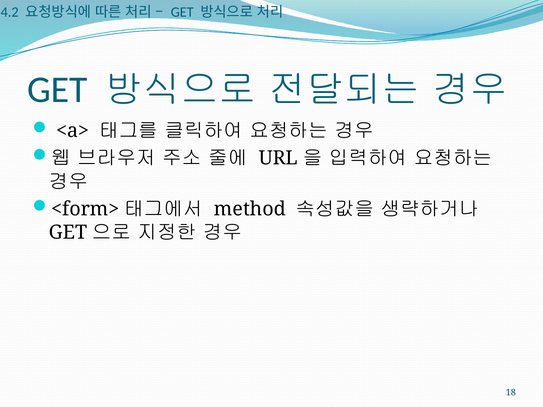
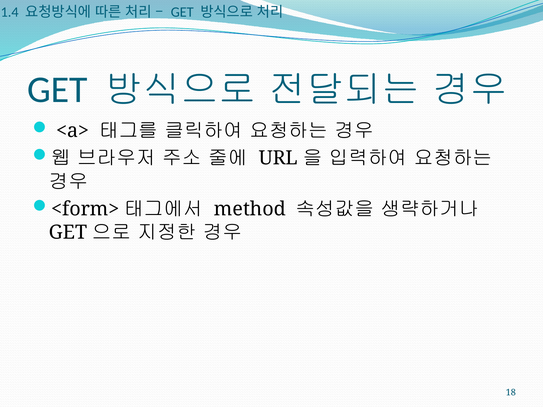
4.2: 4.2 -> 1.4 (10, 12)
